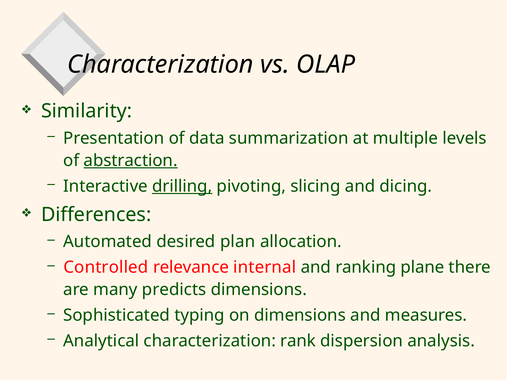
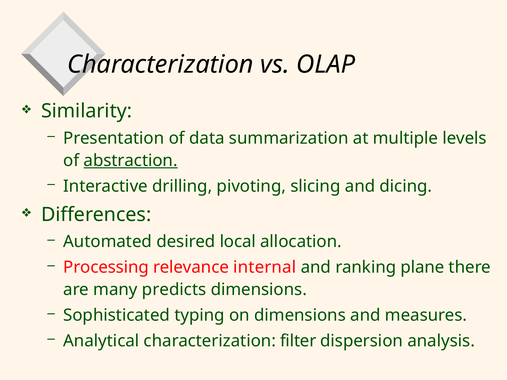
drilling underline: present -> none (182, 186)
plan: plan -> local (238, 242)
Controlled: Controlled -> Processing (106, 268)
rank: rank -> filter (298, 341)
